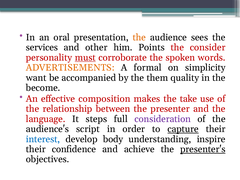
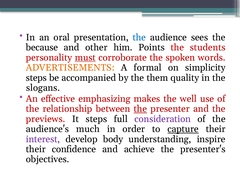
the colour: orange -> blue (139, 37)
services: services -> because (42, 48)
consider: consider -> students (208, 48)
want: want -> steps (36, 78)
become: become -> slogans (43, 88)
composition: composition -> emphasizing (104, 99)
take: take -> well (188, 99)
the underline: none -> present (140, 109)
language: language -> previews (46, 119)
script: script -> much (88, 129)
interest colour: blue -> purple (43, 139)
presenter's underline: present -> none (203, 149)
